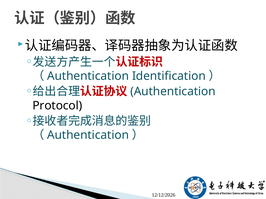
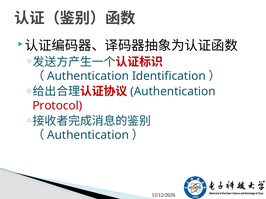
Protocol colour: black -> red (57, 106)
